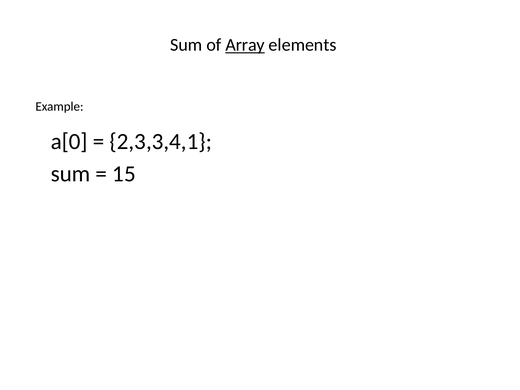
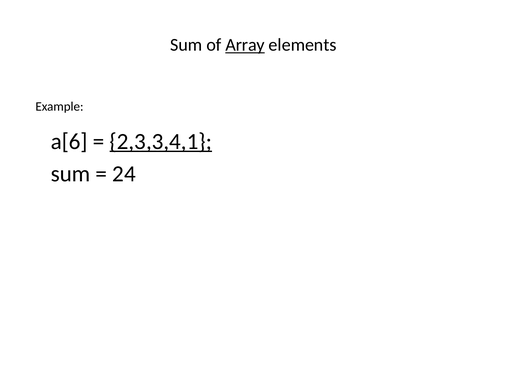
a[0: a[0 -> a[6 (69, 141)
2,3,3,4,1 underline: none -> present (161, 141)
15: 15 -> 24 (124, 174)
